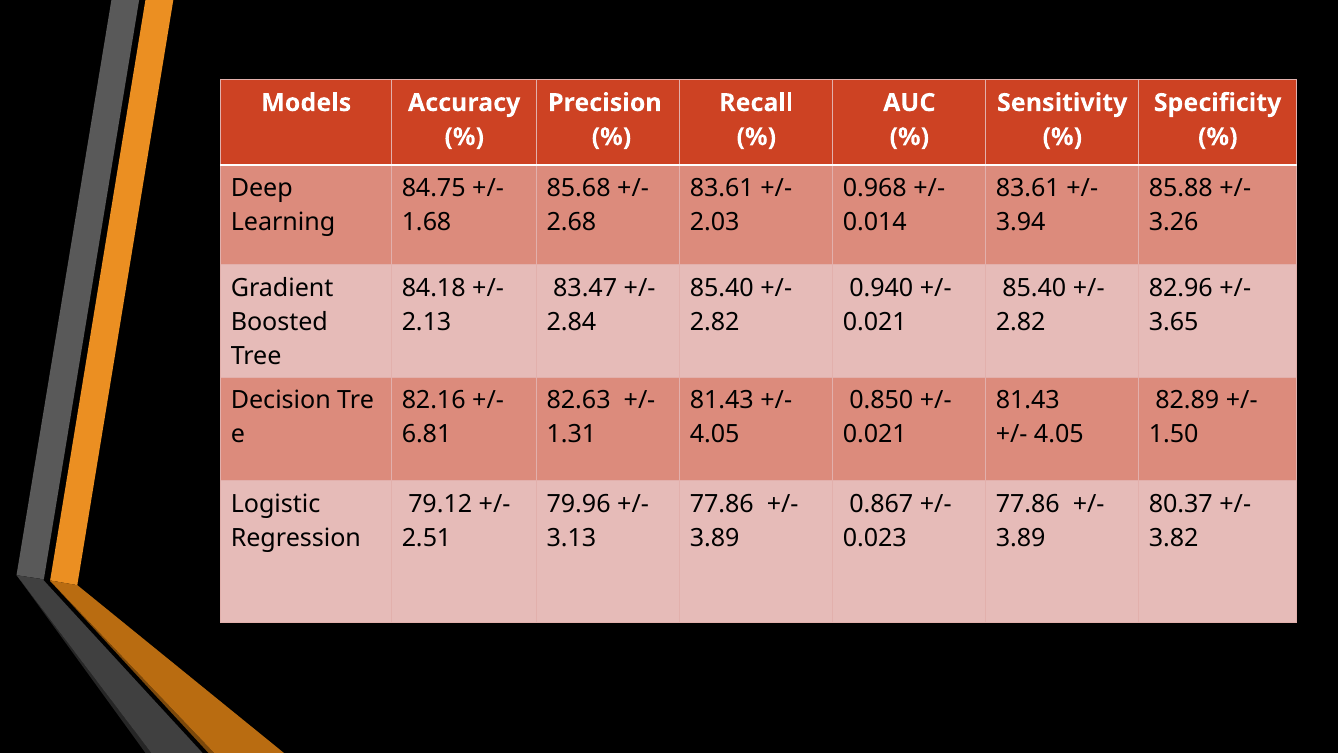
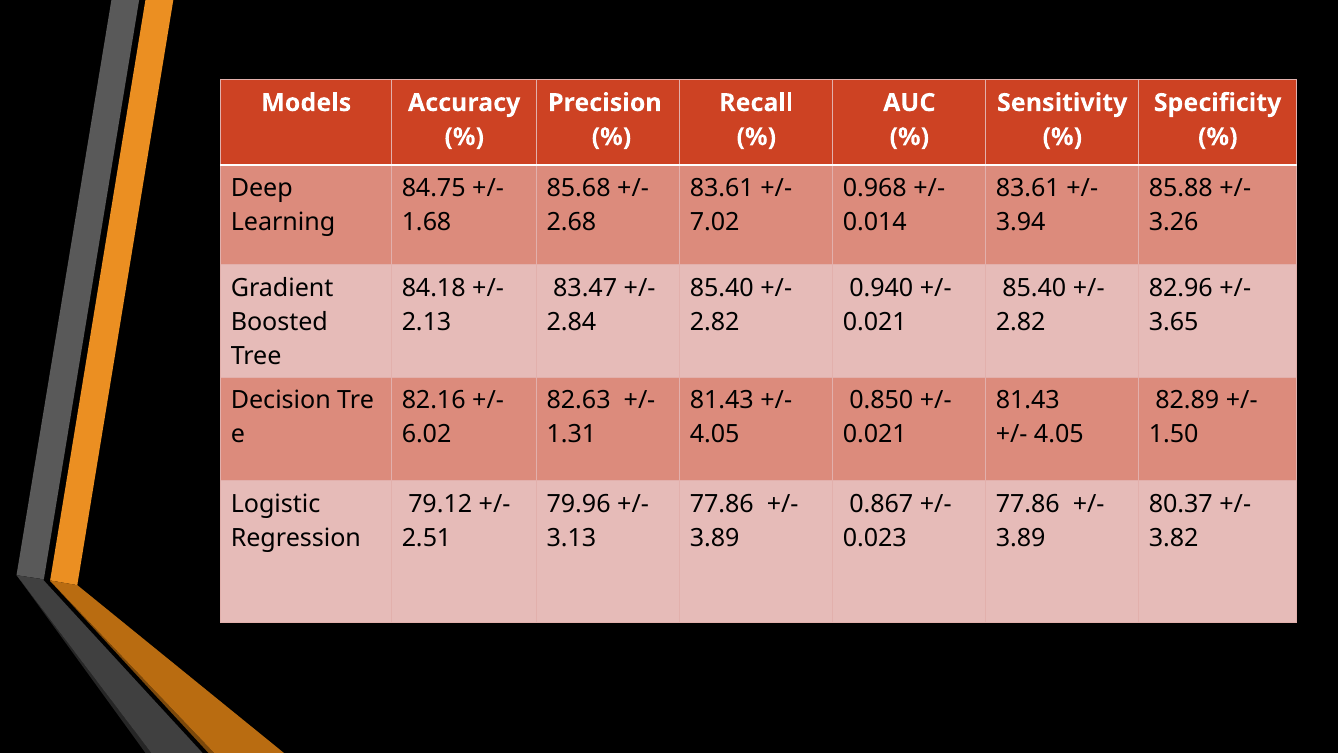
2.03: 2.03 -> 7.02 (715, 222)
6.81: 6.81 -> 6.02 (427, 434)
